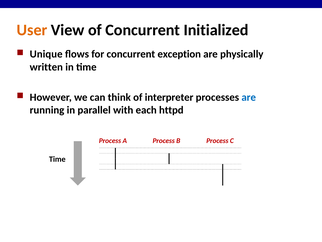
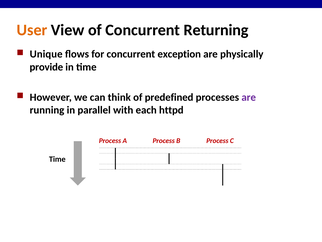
Initialized: Initialized -> Returning (216, 30)
written: written -> provide (46, 67)
interpreter: interpreter -> predefined (169, 97)
are colour: blue -> purple (249, 97)
